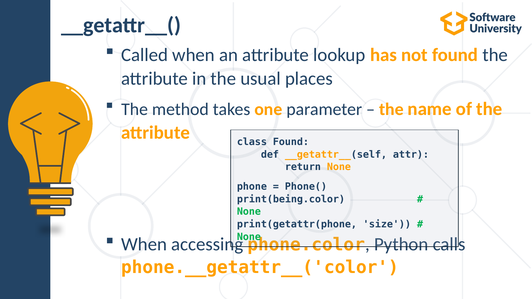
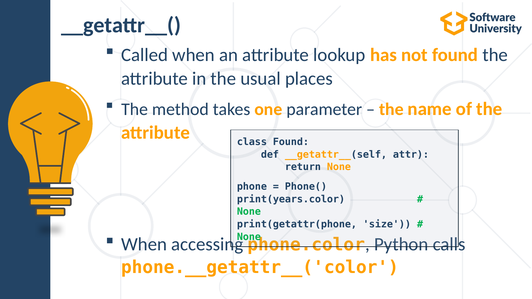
print(being.color: print(being.color -> print(years.color (291, 199)
